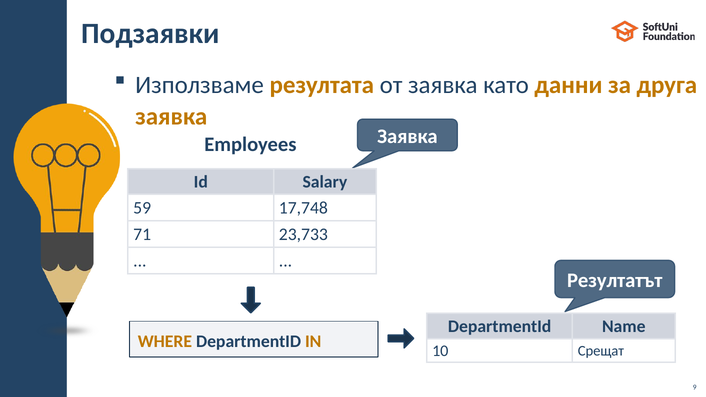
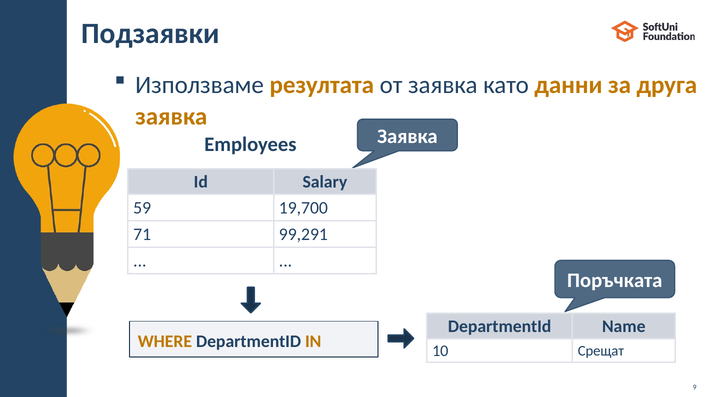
17,748: 17,748 -> 19,700 (303, 208)
23,733: 23,733 -> 99,291 (303, 234)
Резултатът: Резултатът -> Поръчката (615, 280)
